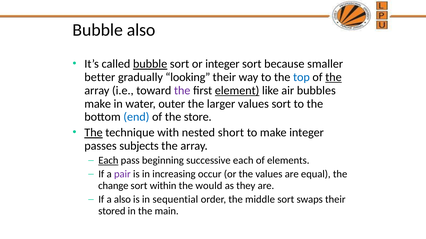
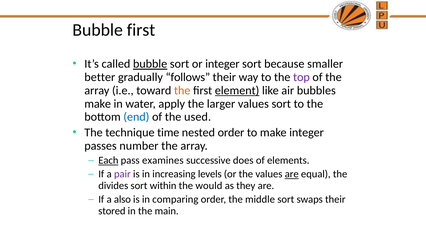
Bubble also: also -> first (141, 30)
looking: looking -> follows (188, 77)
top colour: blue -> purple (301, 77)
the underline: present -> none (333, 77)
the colour: purple -> orange (182, 91)
outer: outer -> apply (172, 104)
store: store -> used (198, 117)
The underline: present -> none (94, 133)
with: with -> time (168, 133)
nested short: short -> order (231, 133)
subjects: subjects -> number (139, 146)
beginning: beginning -> examines (163, 161)
successive each: each -> does (243, 161)
occur: occur -> levels (210, 175)
are underline: none -> present (292, 175)
change: change -> divides (113, 186)
sequential: sequential -> comparing (175, 200)
